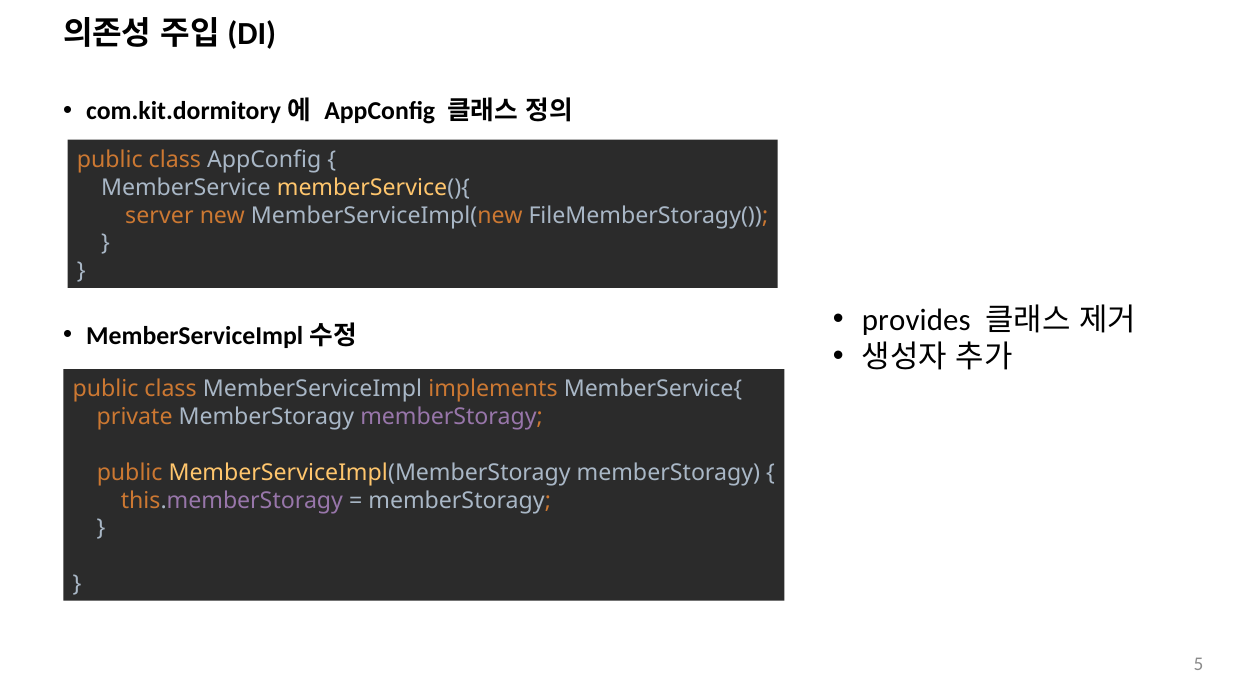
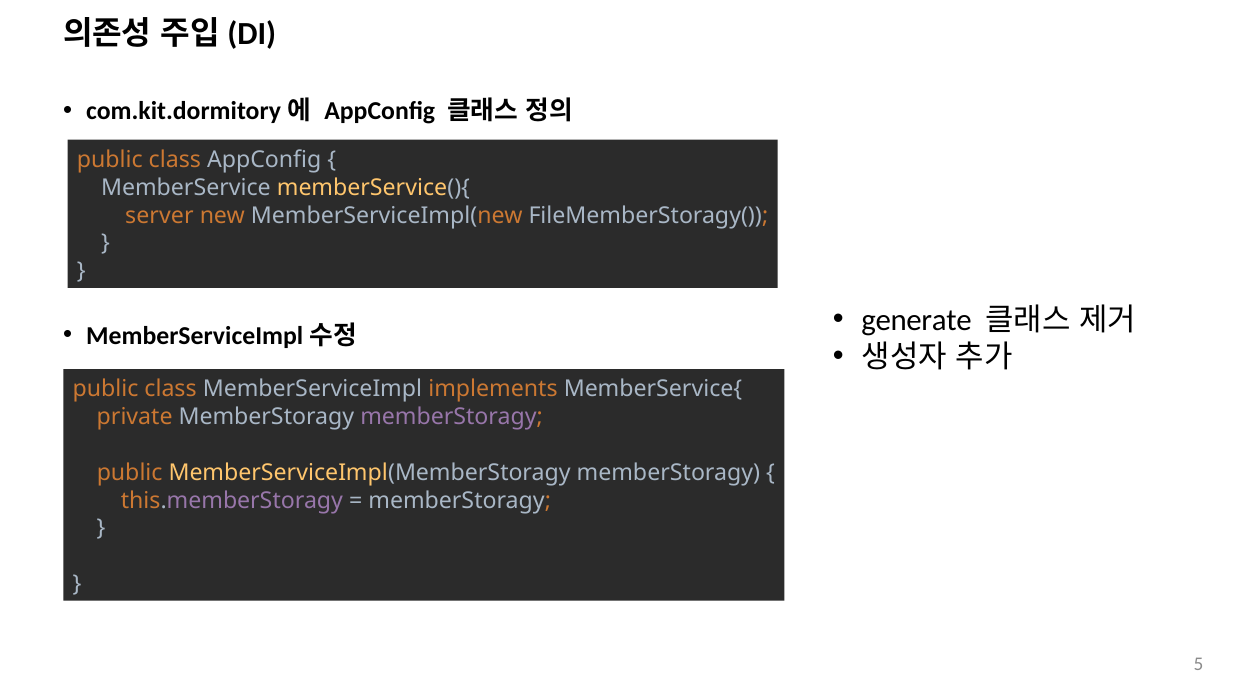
provides: provides -> generate (917, 320)
